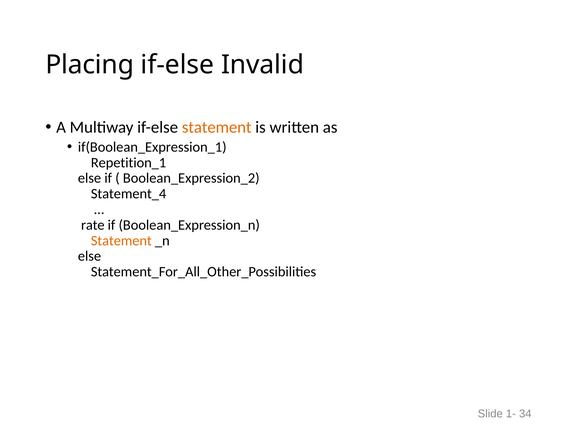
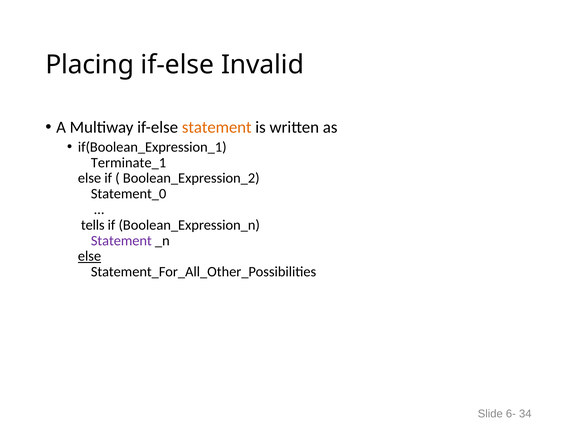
Repetition_1: Repetition_1 -> Terminate_1 (128, 163)
Statement_4: Statement_4 -> Statement_0 (129, 194)
rate: rate -> tells (93, 225)
Statement colour: orange -> purple (121, 240)
else underline: none -> present (90, 256)
1-: 1- -> 6- (511, 413)
